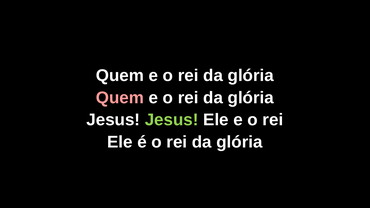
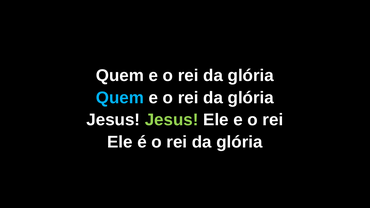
Quem colour: pink -> light blue (120, 98)
